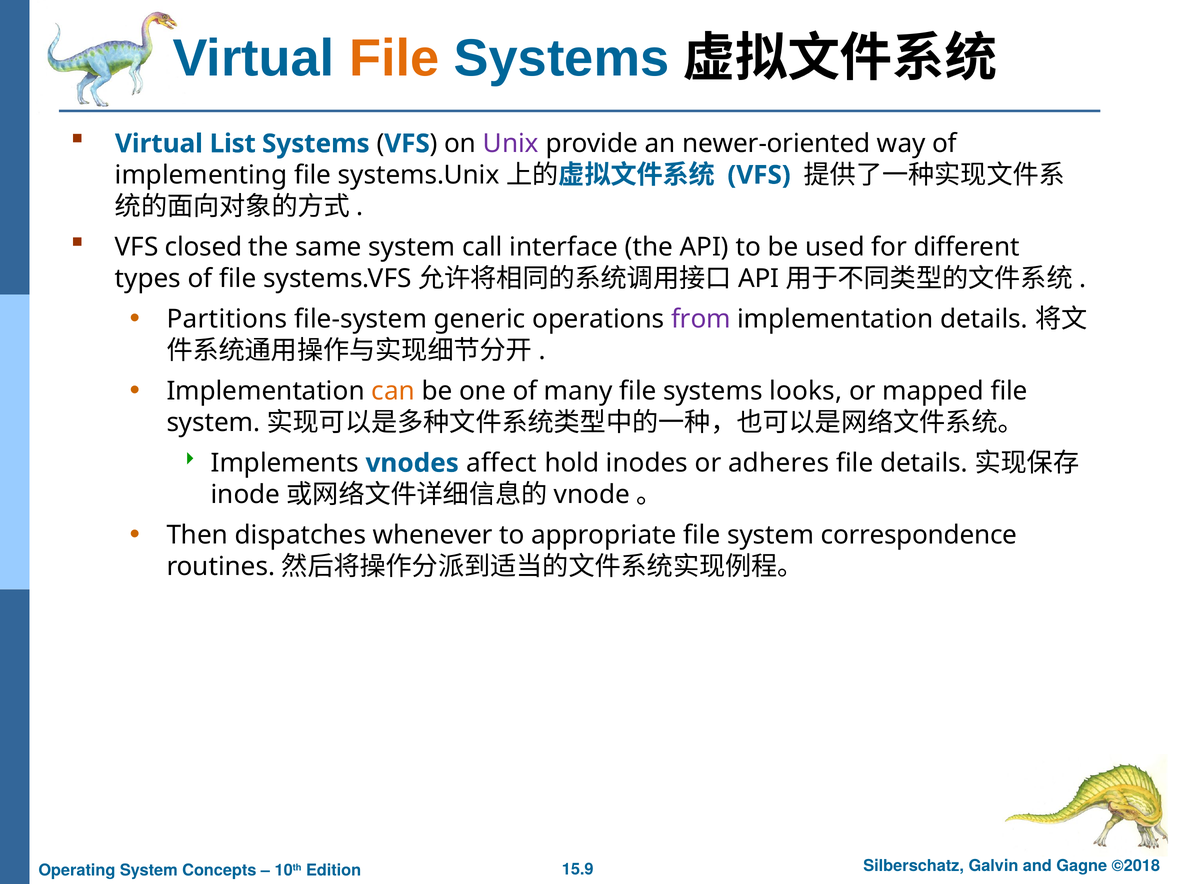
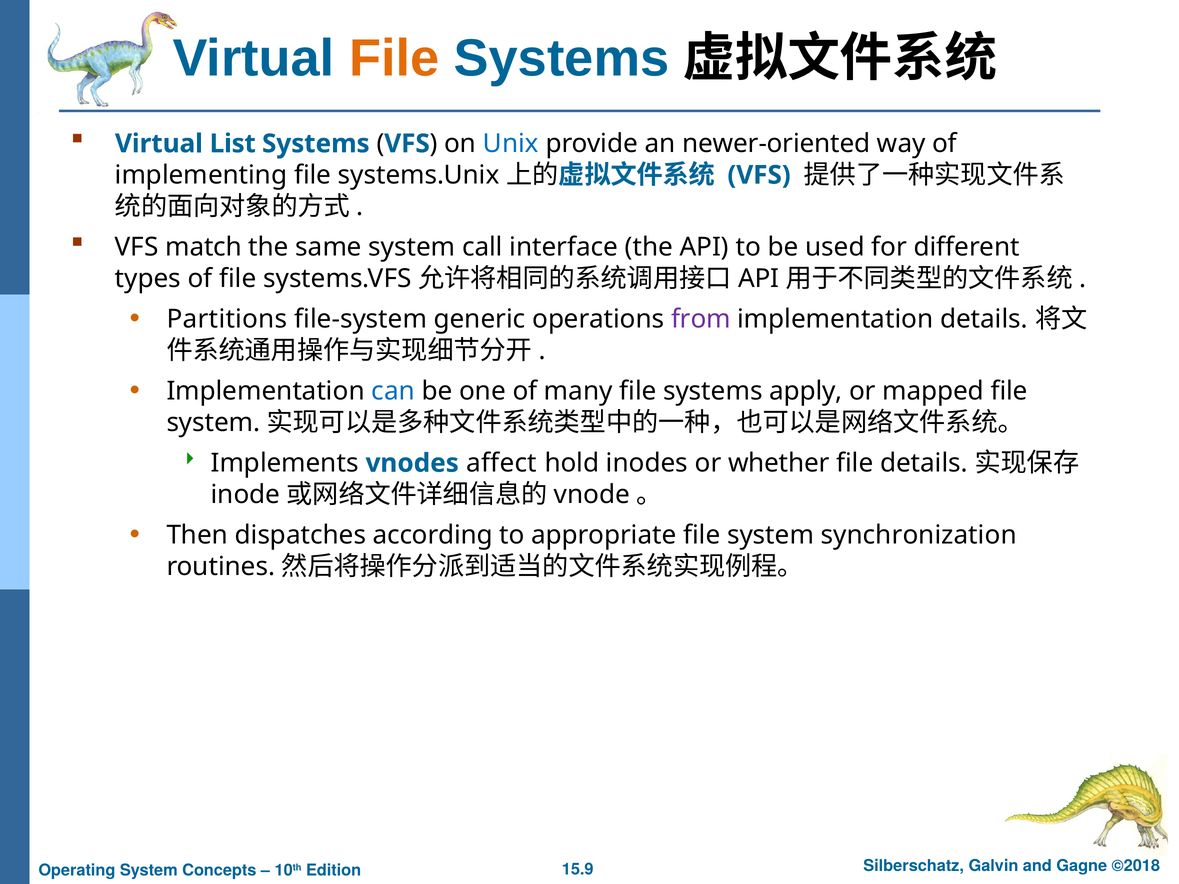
Unix colour: purple -> blue (511, 144)
closed: closed -> match (204, 247)
can colour: orange -> blue (393, 391)
looks: looks -> apply (806, 391)
adheres: adheres -> whether (779, 463)
whenever: whenever -> according (433, 535)
correspondence: correspondence -> synchronization (919, 535)
